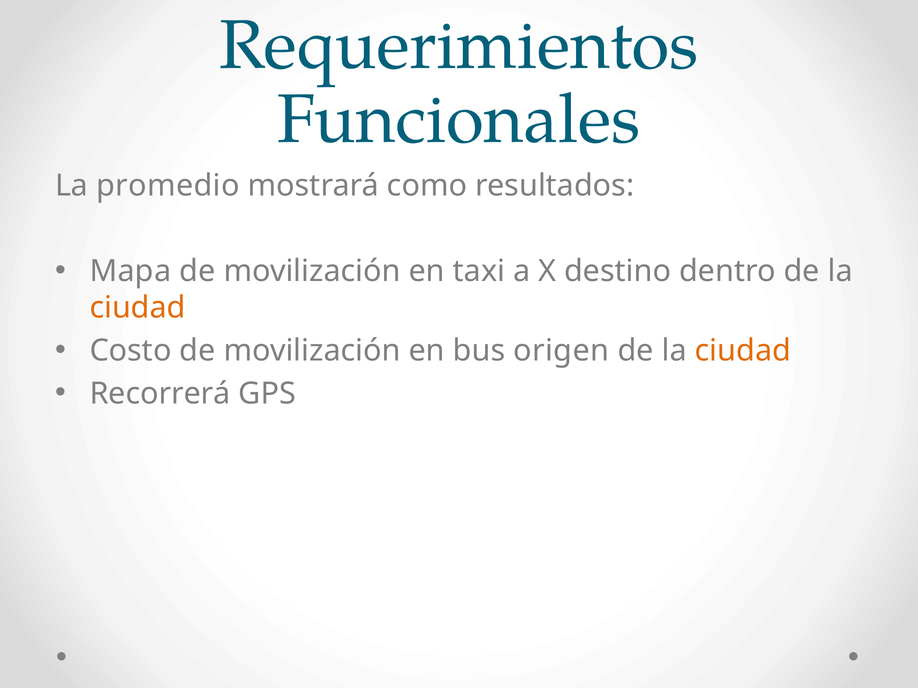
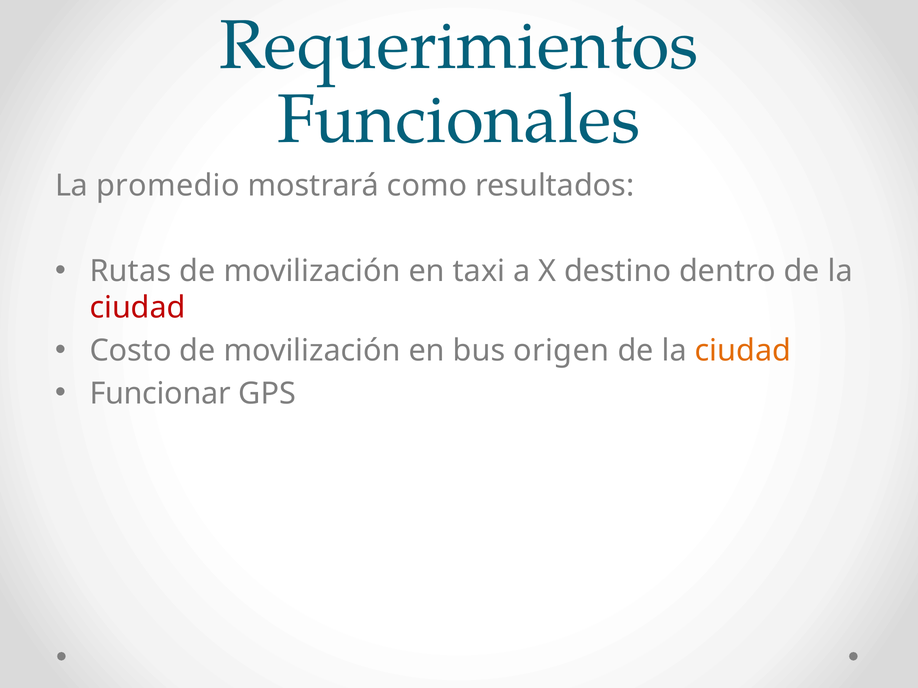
Mapa: Mapa -> Rutas (130, 271)
ciudad colour: orange -> red (138, 308)
Recorrerá: Recorrerá -> Funcionar (160, 394)
